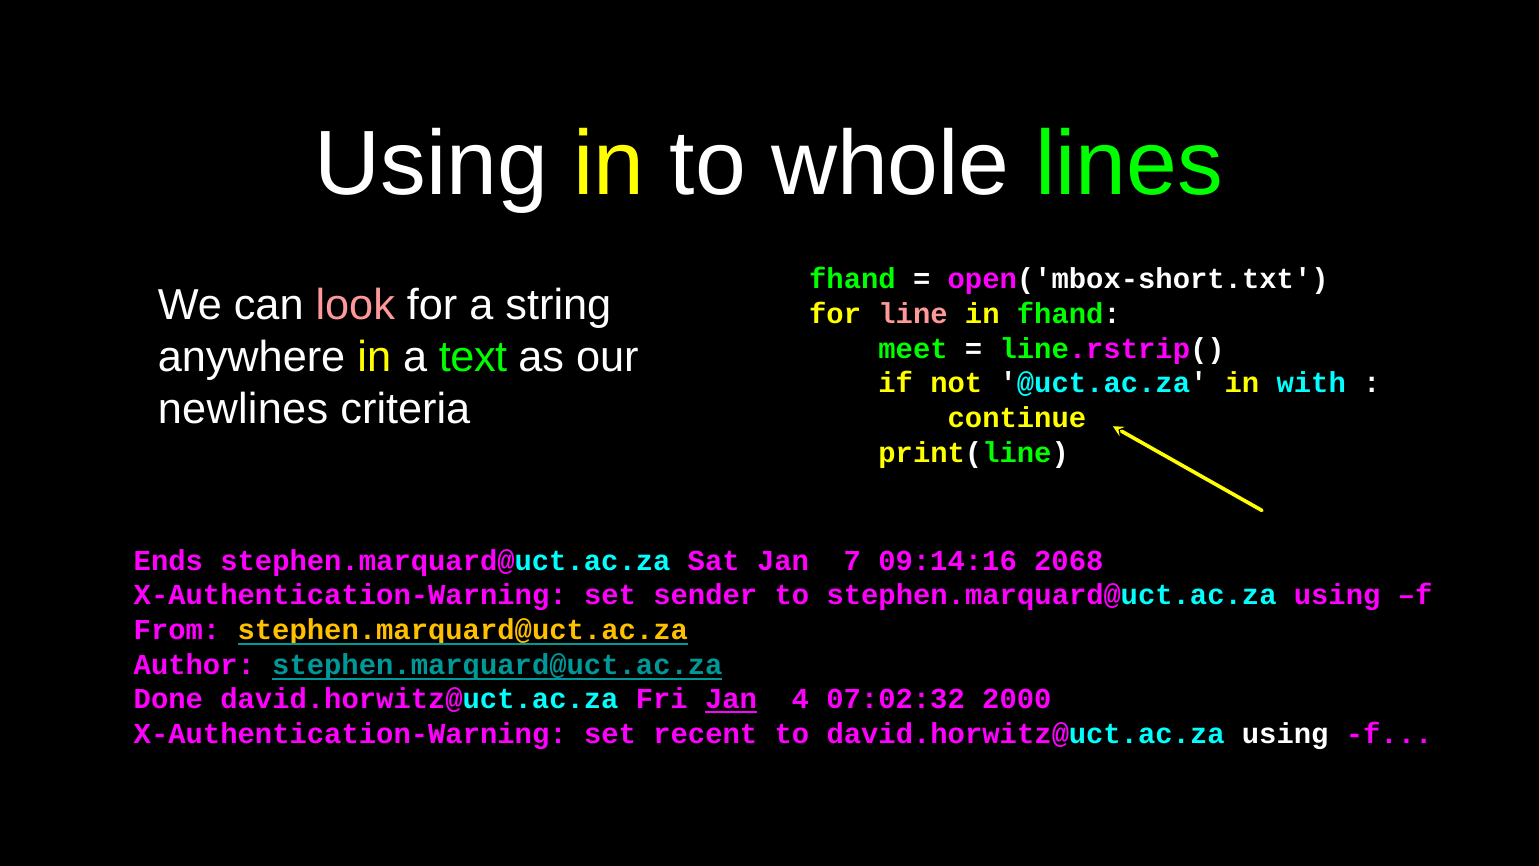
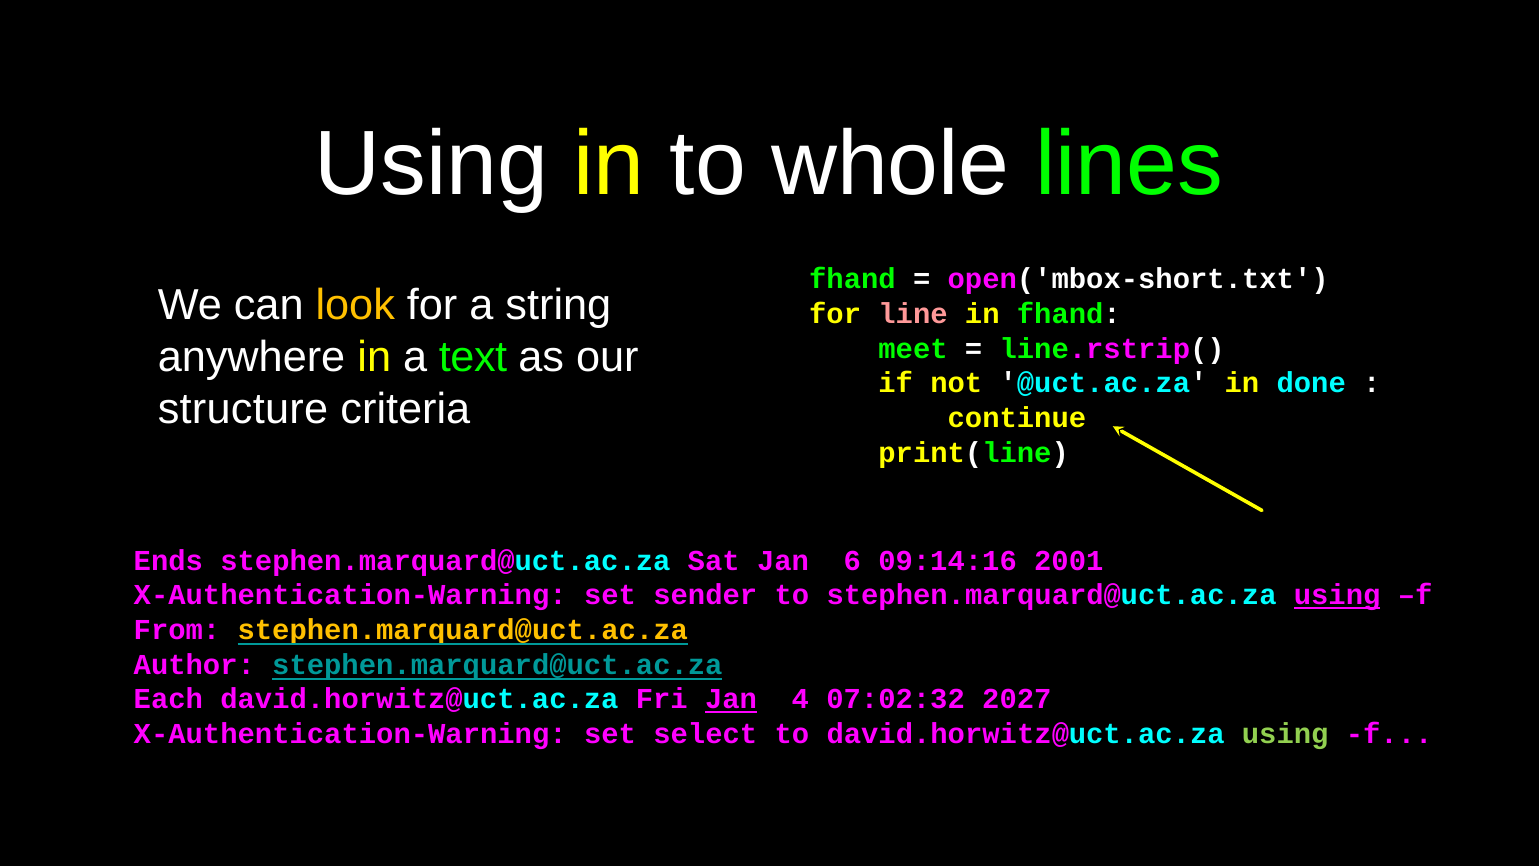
look colour: pink -> yellow (355, 305)
with: with -> done (1311, 383)
newlines: newlines -> structure (243, 409)
7: 7 -> 6 (852, 560)
2068: 2068 -> 2001 (1069, 560)
using underline: none -> present (1337, 595)
Done: Done -> Each (168, 699)
2000: 2000 -> 2027 (1017, 699)
recent: recent -> select (705, 734)
using colour: white -> light green (1285, 734)
